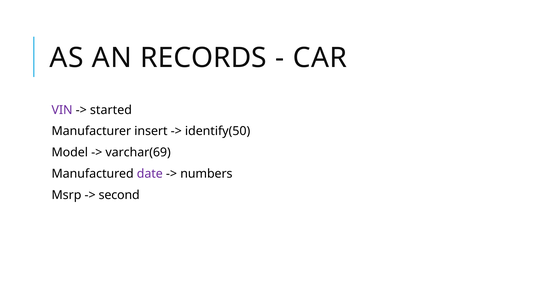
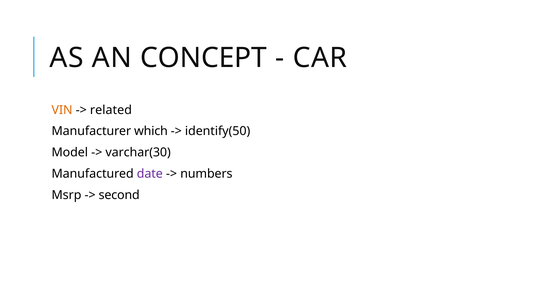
RECORDS: RECORDS -> CONCEPT (204, 58)
VIN colour: purple -> orange (62, 110)
started: started -> related (111, 110)
insert: insert -> which (151, 131)
varchar(69: varchar(69 -> varchar(30 (138, 153)
